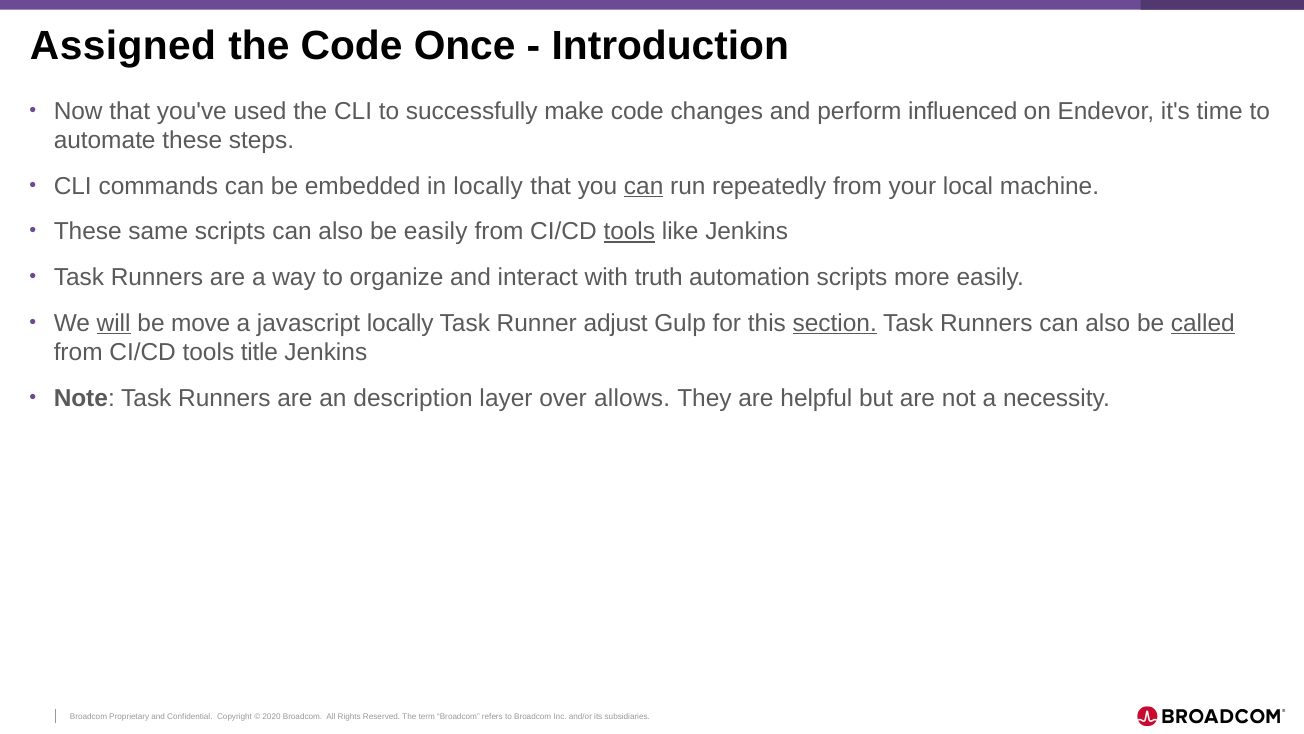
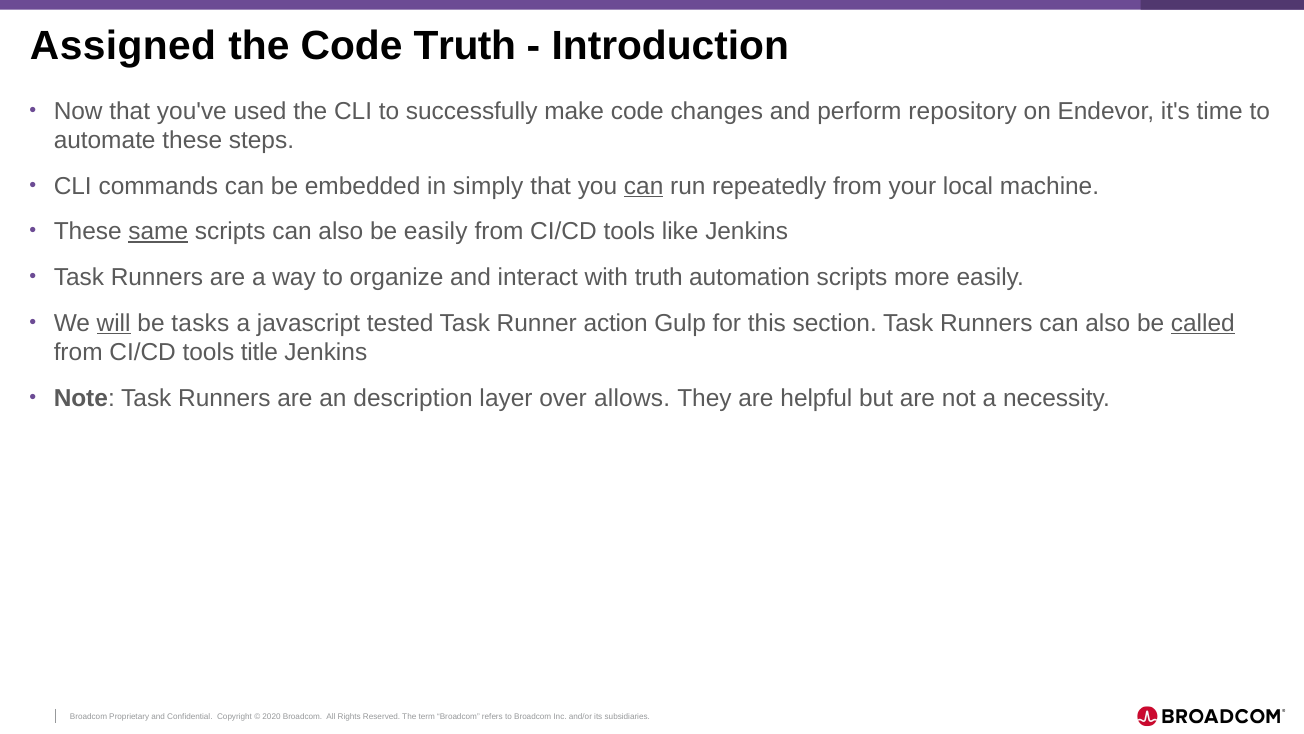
Code Once: Once -> Truth (465, 46)
influenced: influenced -> repository (963, 111)
in locally: locally -> simply (488, 186)
same underline: none -> present (158, 232)
tools underline: present -> none (629, 232)
move: move -> tasks (200, 323)
javascript locally: locally -> tested (400, 323)
adjust: adjust -> action (616, 323)
section underline: present -> none (835, 323)
